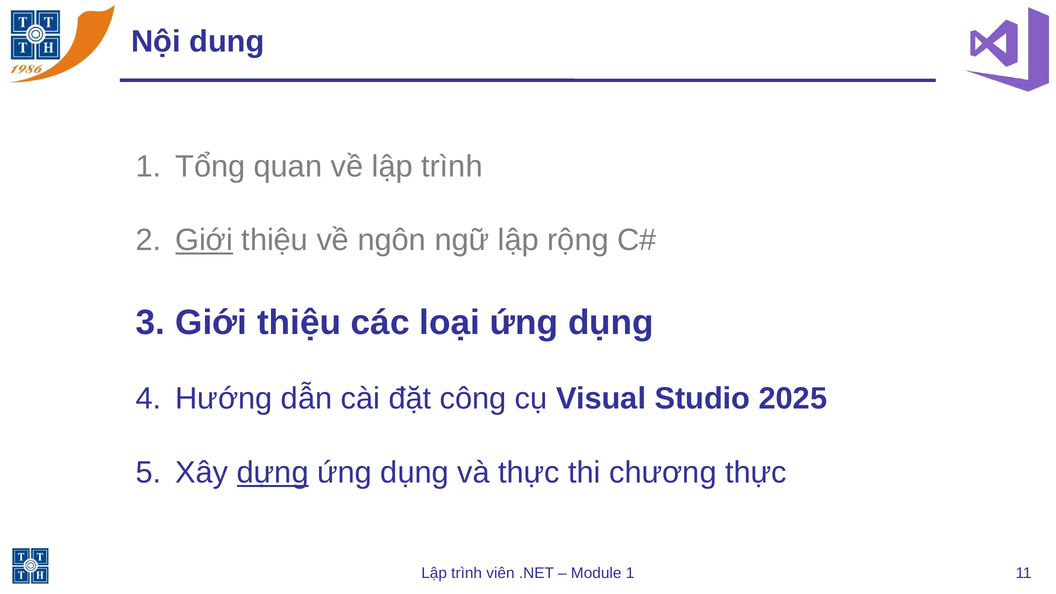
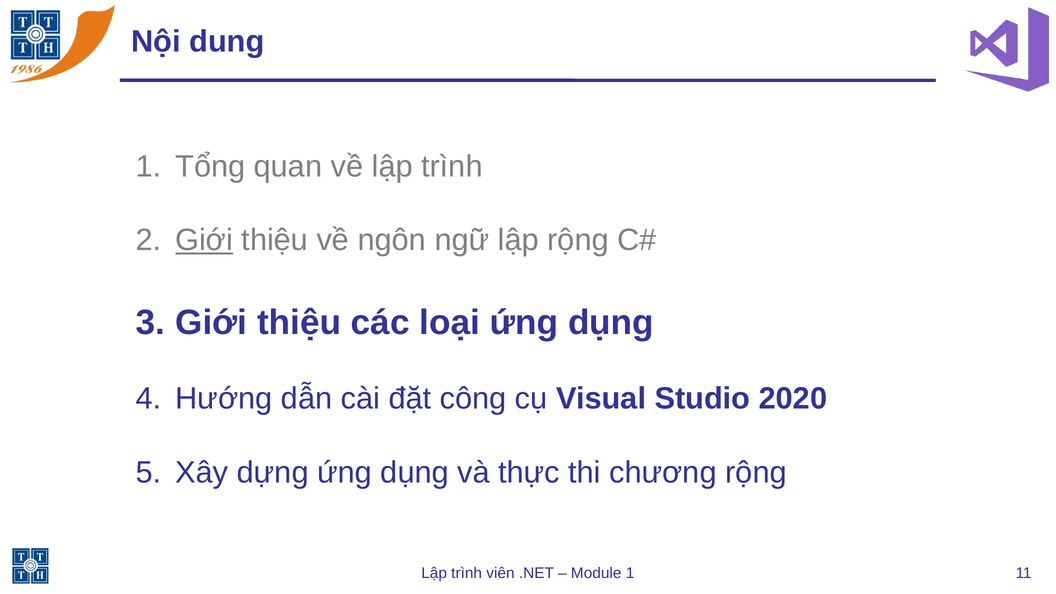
2025: 2025 -> 2020 (793, 399)
dựng underline: present -> none (273, 473)
chương thực: thực -> rộng (756, 473)
